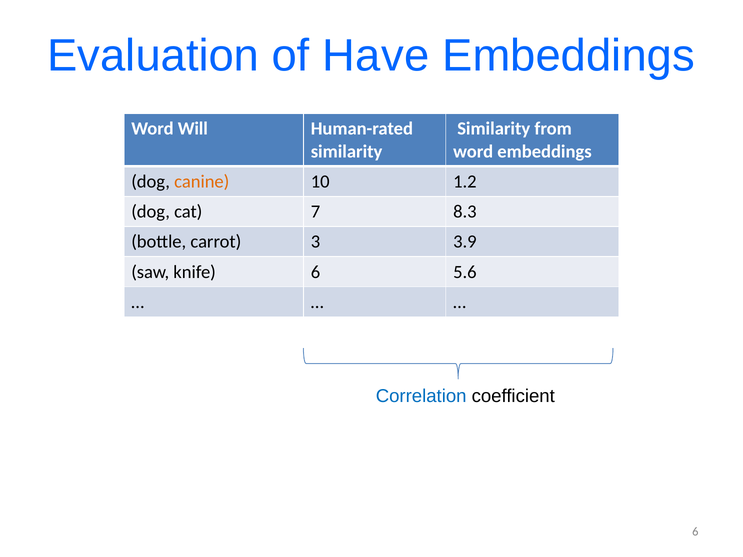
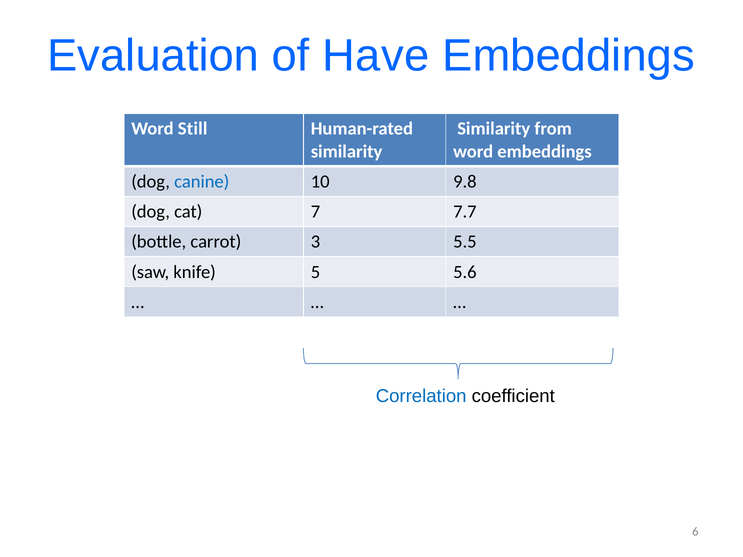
Will: Will -> Still (193, 129)
canine colour: orange -> blue (202, 182)
1.2: 1.2 -> 9.8 (465, 182)
8.3: 8.3 -> 7.7 (465, 212)
3.9: 3.9 -> 5.5 (465, 242)
knife 6: 6 -> 5 (316, 272)
